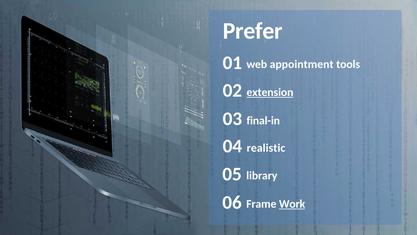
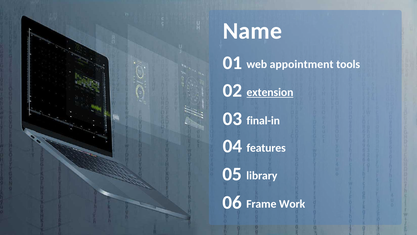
Prefer: Prefer -> Name (252, 31)
realistic: realistic -> features (266, 148)
Work underline: present -> none (292, 204)
